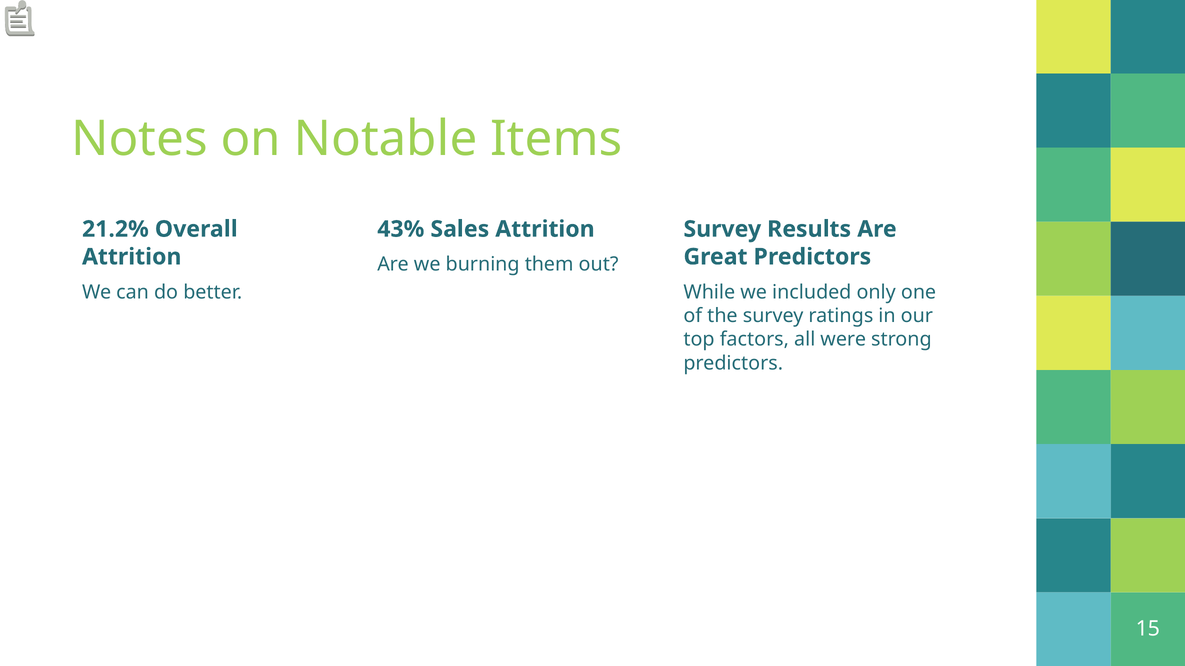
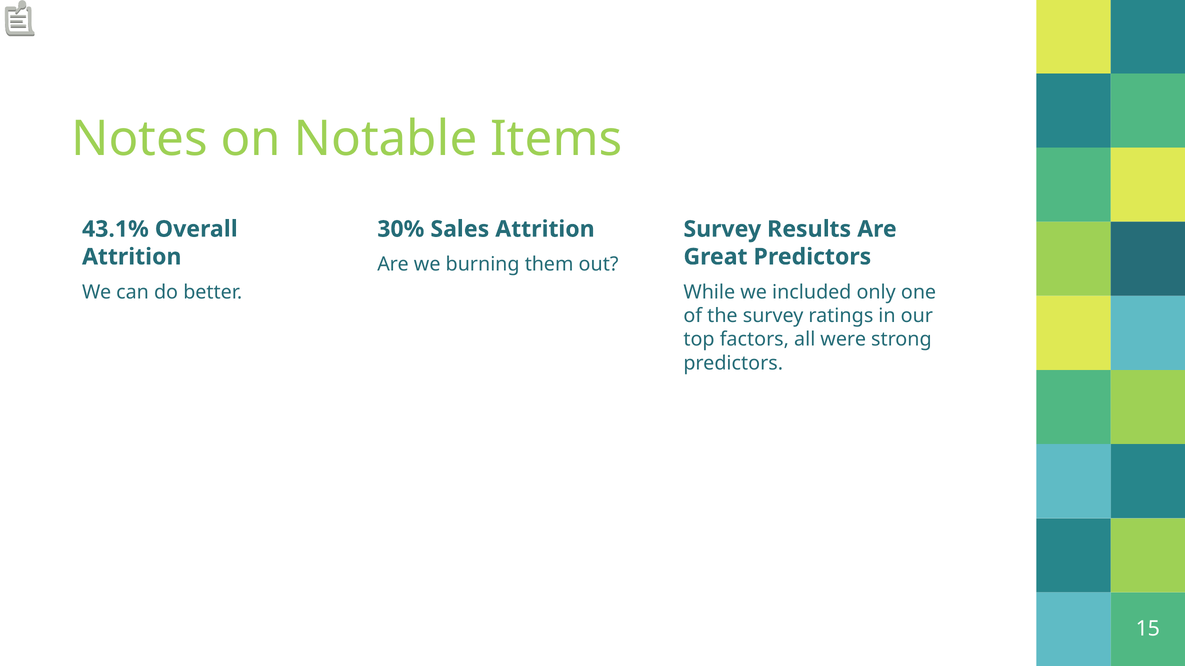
21.2%: 21.2% -> 43.1% (115, 229)
43%: 43% -> 30% (401, 229)
